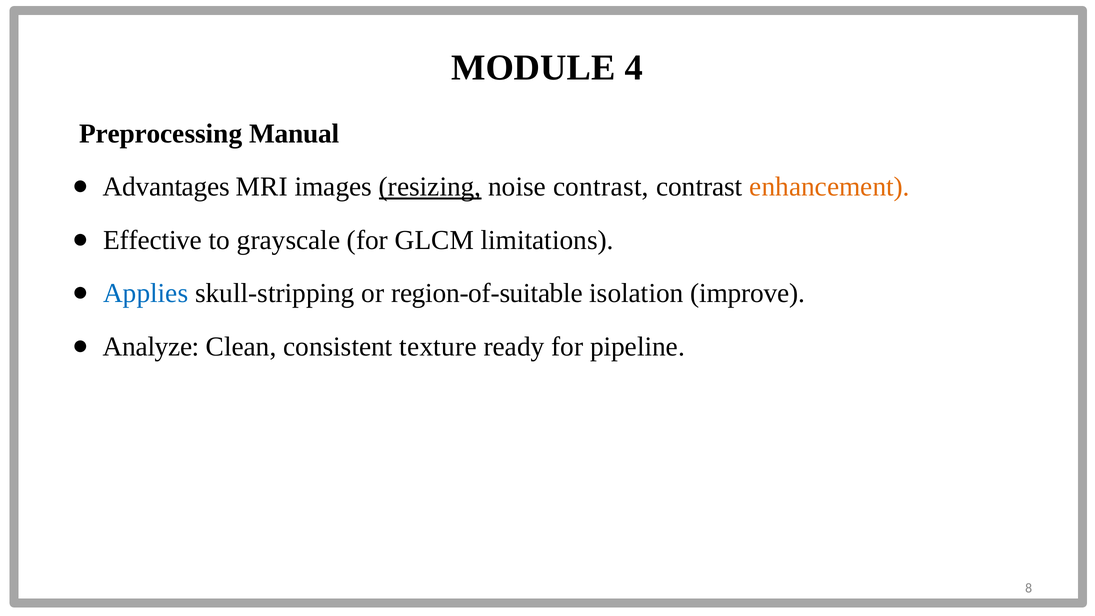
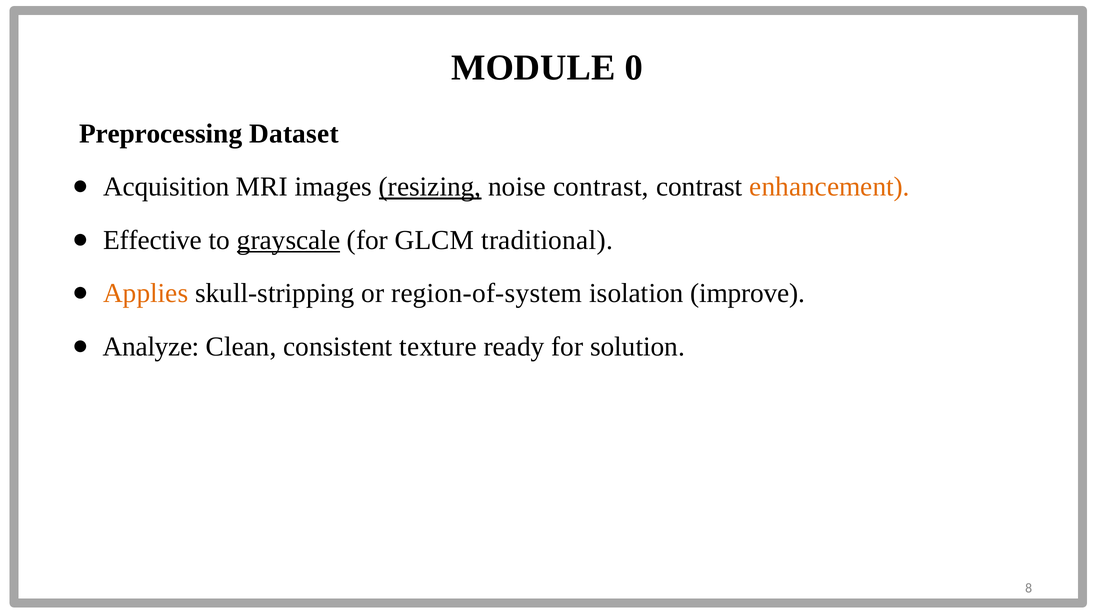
4: 4 -> 0 (634, 68)
Manual: Manual -> Dataset (294, 133)
Advantages: Advantages -> Acquisition (166, 187)
grayscale underline: none -> present (289, 240)
limitations: limitations -> traditional (547, 240)
Applies colour: blue -> orange (146, 293)
region-of-suitable: region-of-suitable -> region-of-system (487, 293)
pipeline: pipeline -> solution (637, 347)
